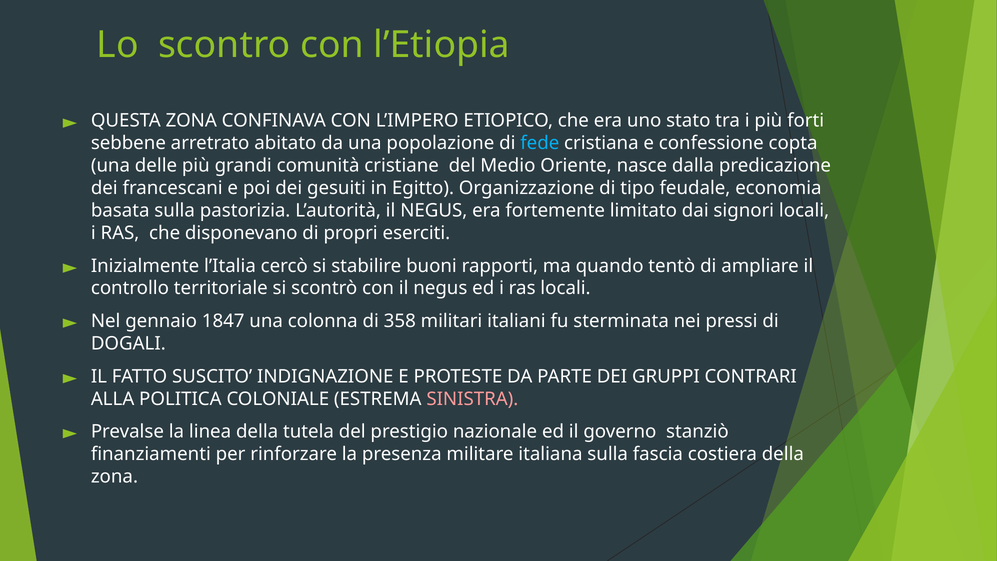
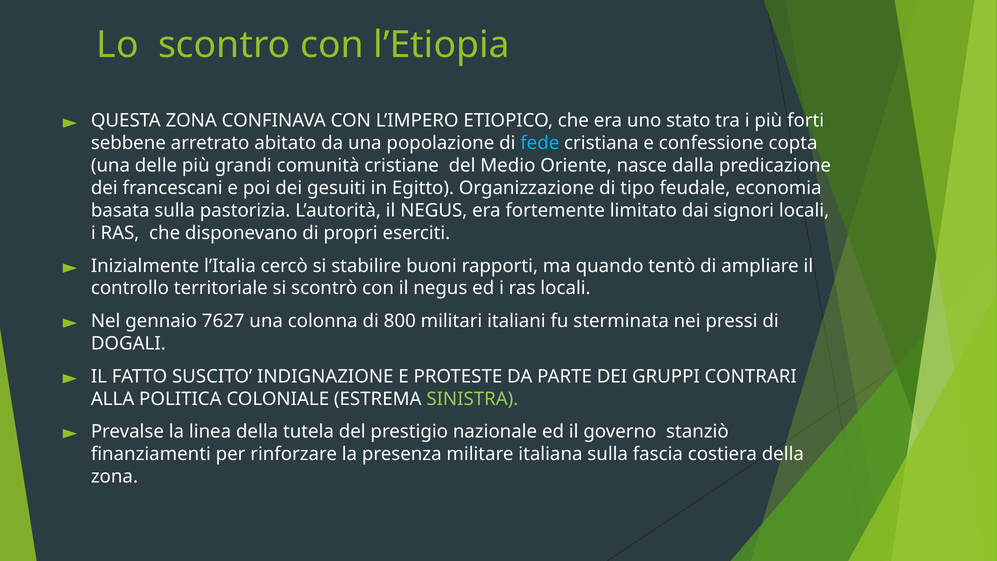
1847: 1847 -> 7627 (223, 321)
358: 358 -> 800 (400, 321)
SINISTRA colour: pink -> light green (472, 399)
